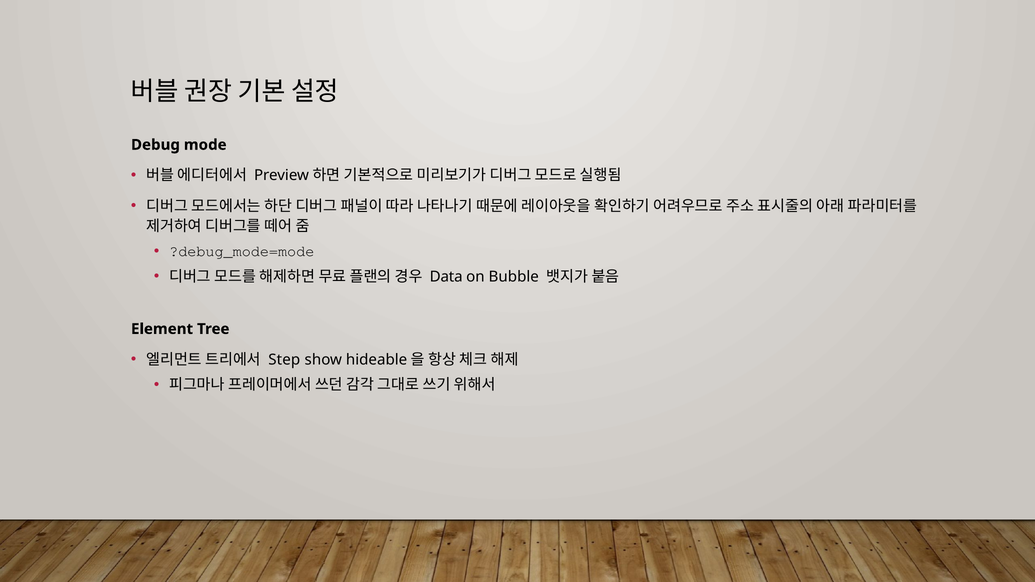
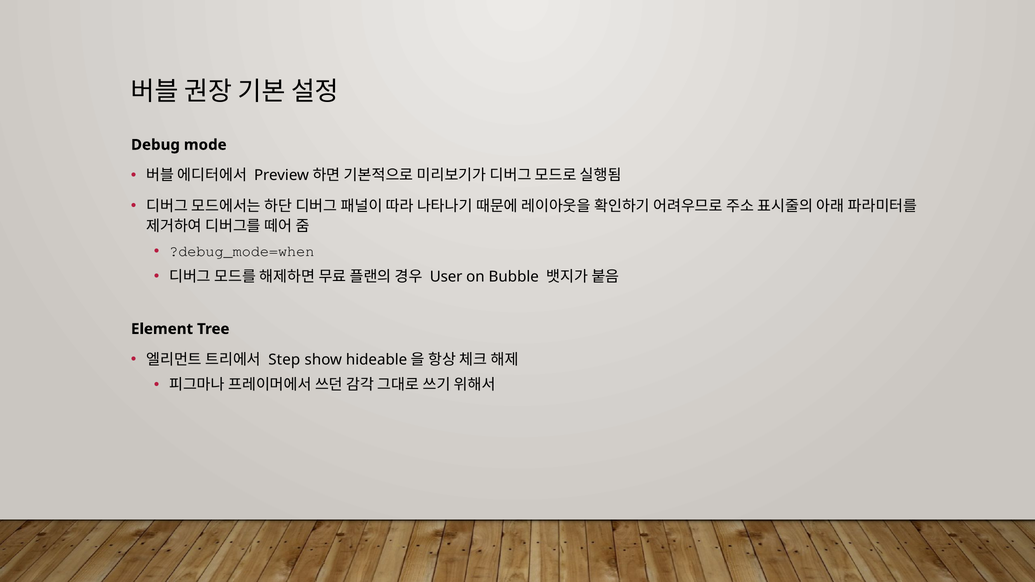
?debug_mode=mode: ?debug_mode=mode -> ?debug_mode=when (242, 252)
Data: Data -> User (446, 277)
